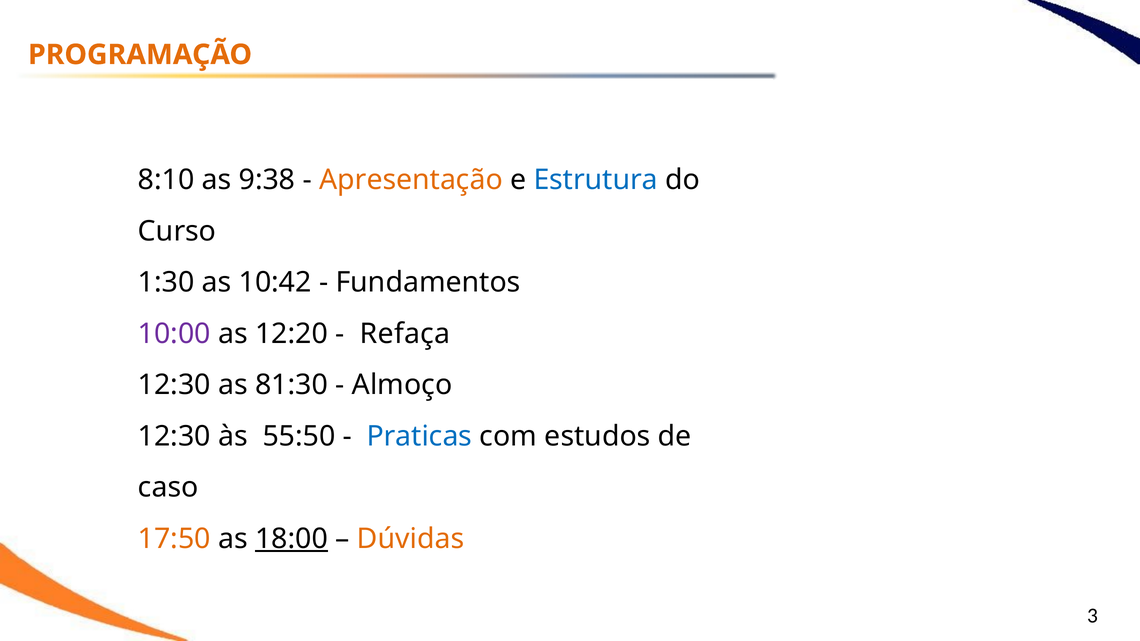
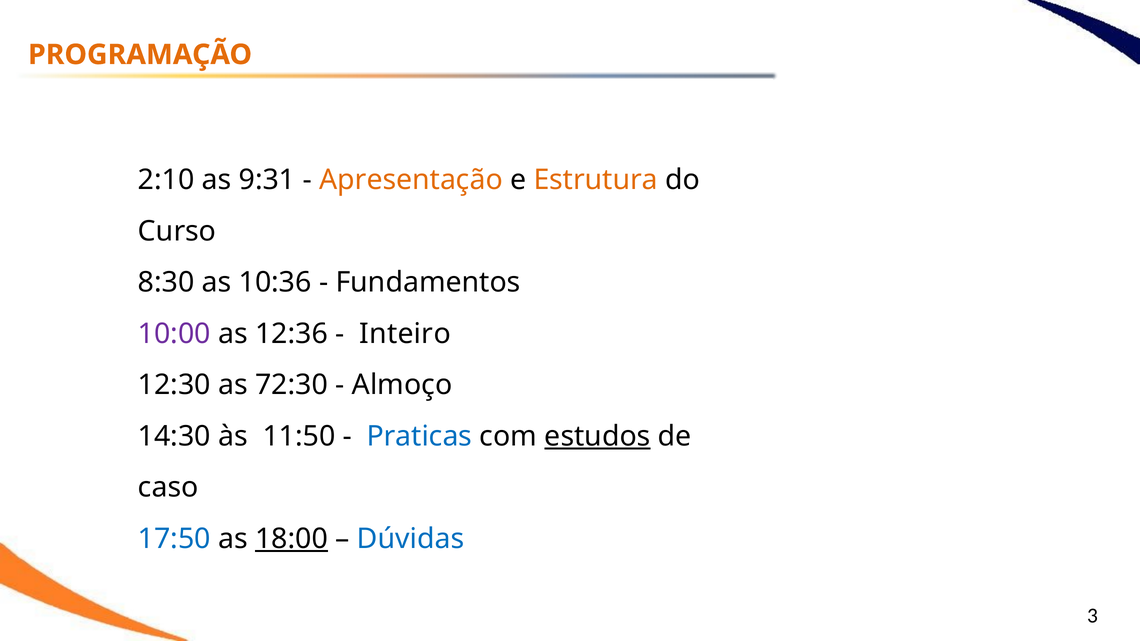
8:10: 8:10 -> 2:10 (166, 180)
9:38: 9:38 -> 9:31 (267, 180)
Estrutura colour: blue -> orange (596, 180)
1:30: 1:30 -> 8:30 (166, 283)
10:42: 10:42 -> 10:36 (275, 283)
12:20: 12:20 -> 12:36 (292, 334)
Refaça: Refaça -> Inteiro (405, 334)
81:30: 81:30 -> 72:30 (292, 385)
12:30: 12:30 -> 14:30 (174, 436)
55:50: 55:50 -> 11:50 (299, 436)
estudos underline: none -> present (597, 436)
17:50 colour: orange -> blue (174, 539)
Dúvidas colour: orange -> blue (411, 539)
